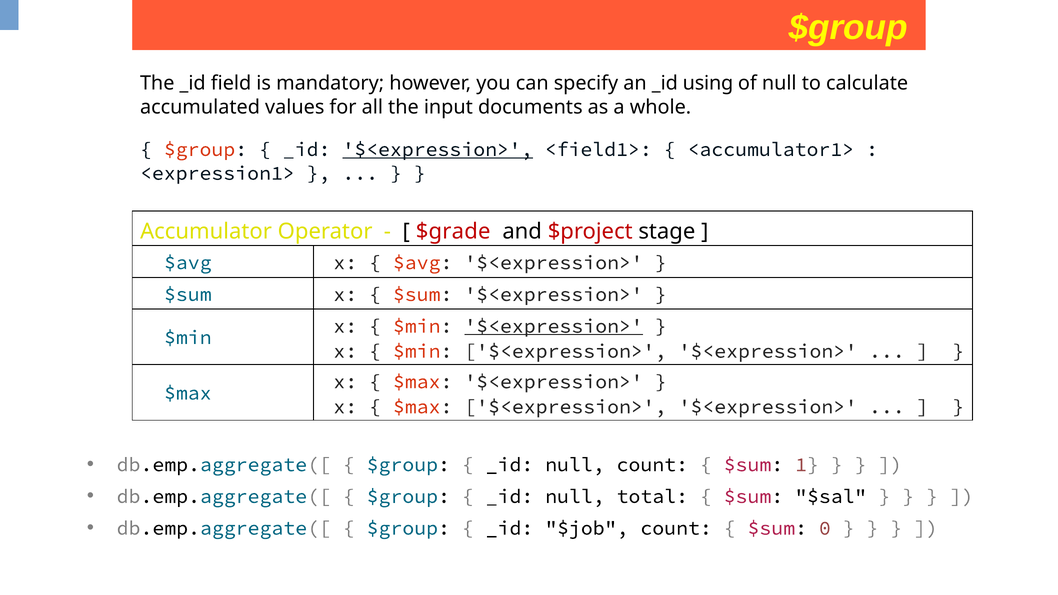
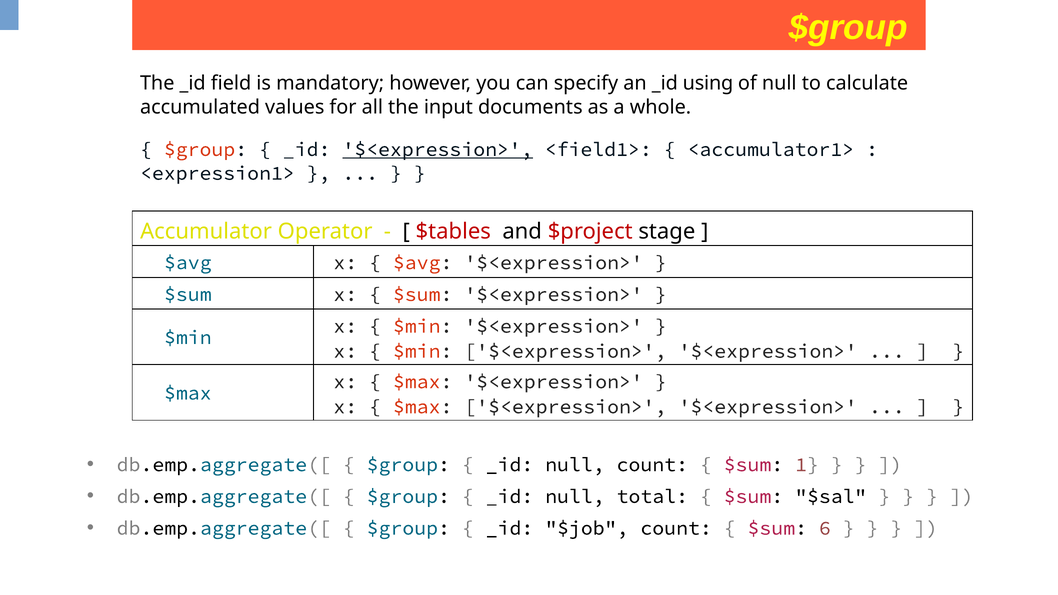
$grade: $grade -> $tables (453, 232)
$<expression> underline: present -> none (554, 326)
0: 0 -> 6 (825, 528)
